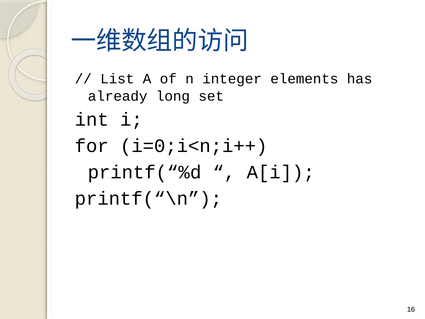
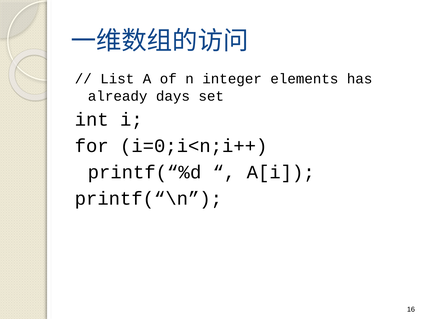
long: long -> days (173, 96)
